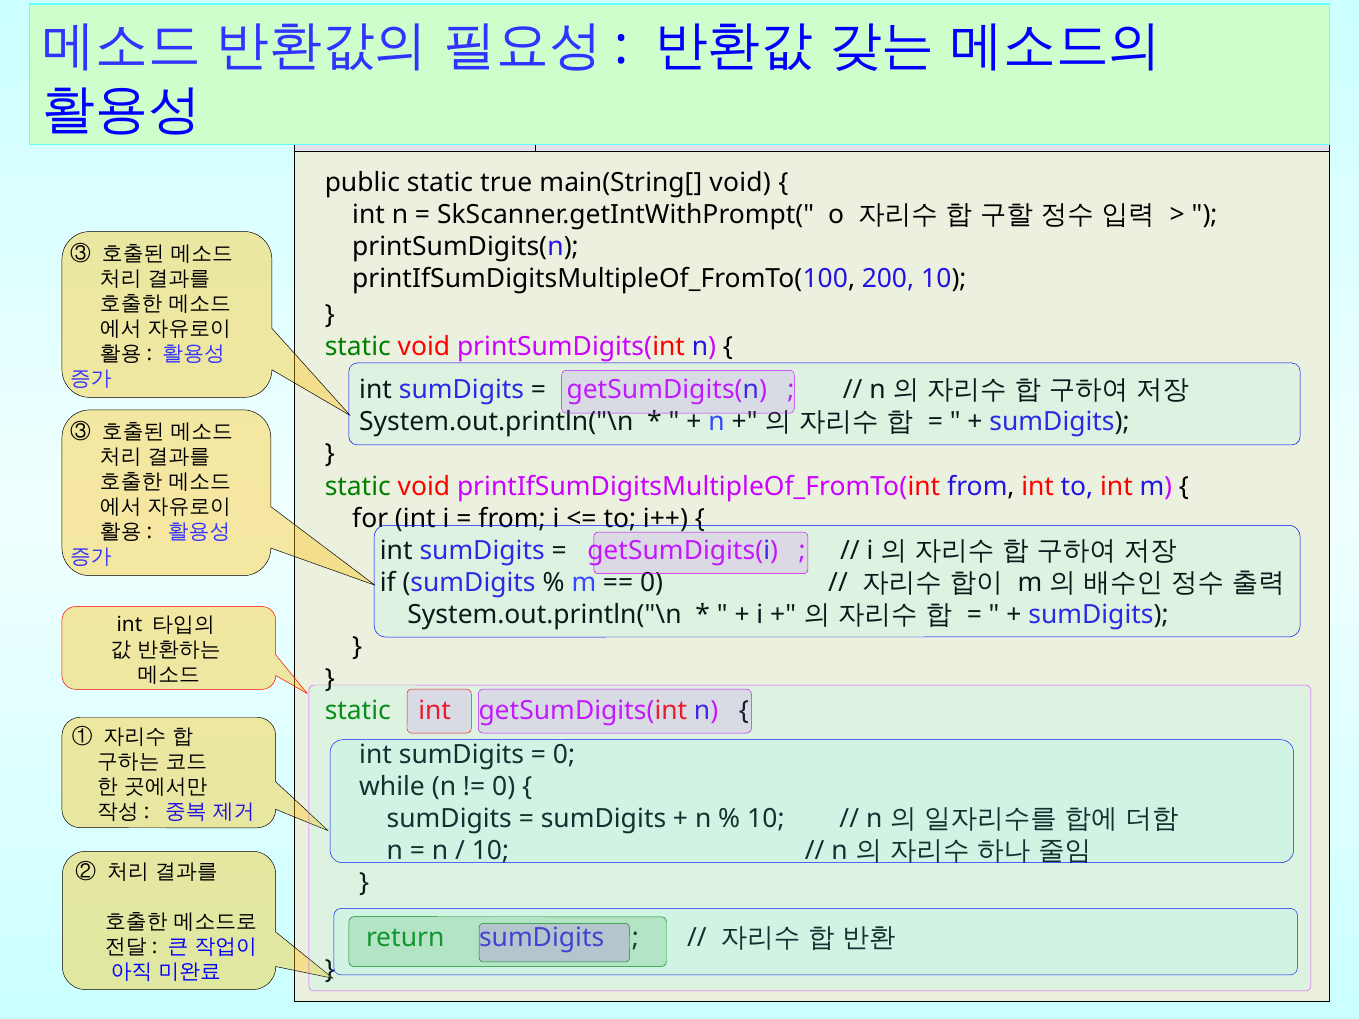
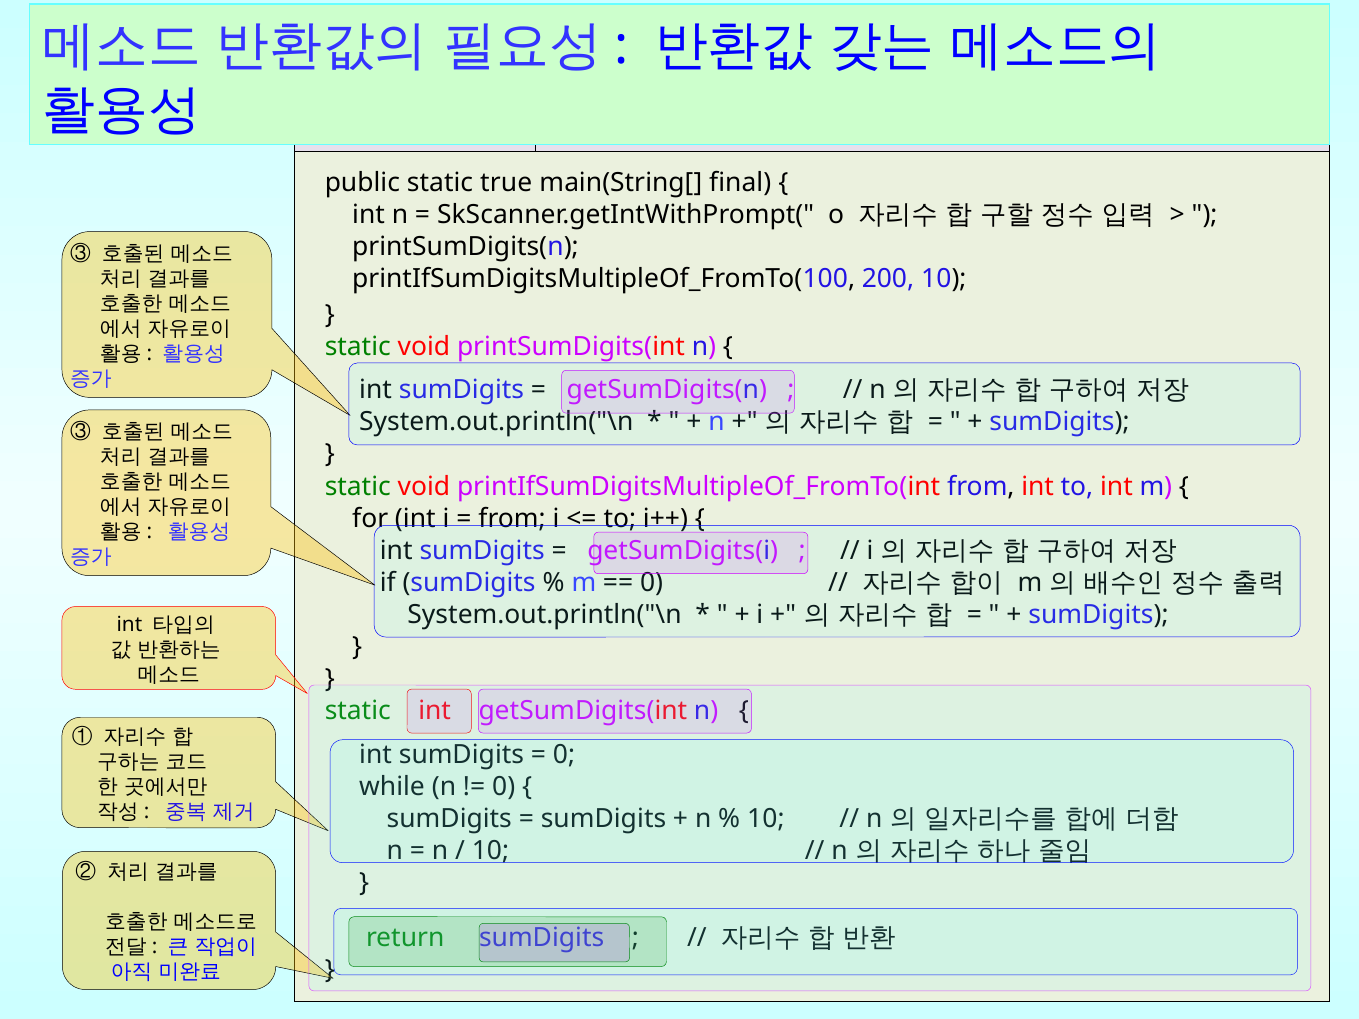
main(String[ void: void -> final (740, 182)
